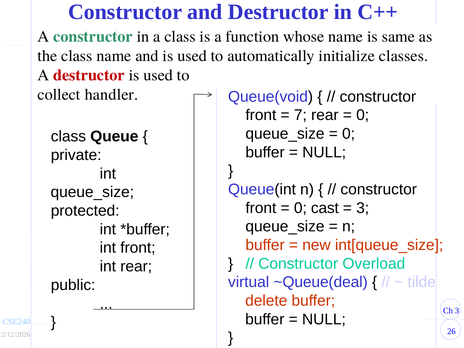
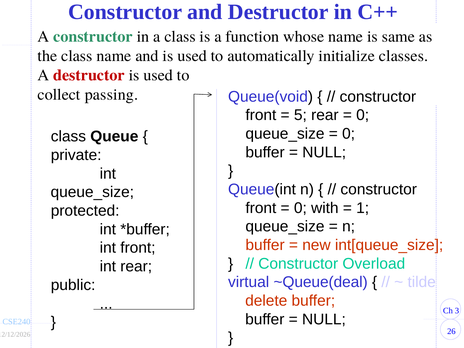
handler: handler -> passing (111, 94)
7: 7 -> 5 (300, 115)
cast: cast -> with (325, 208)
3: 3 -> 1 (363, 208)
